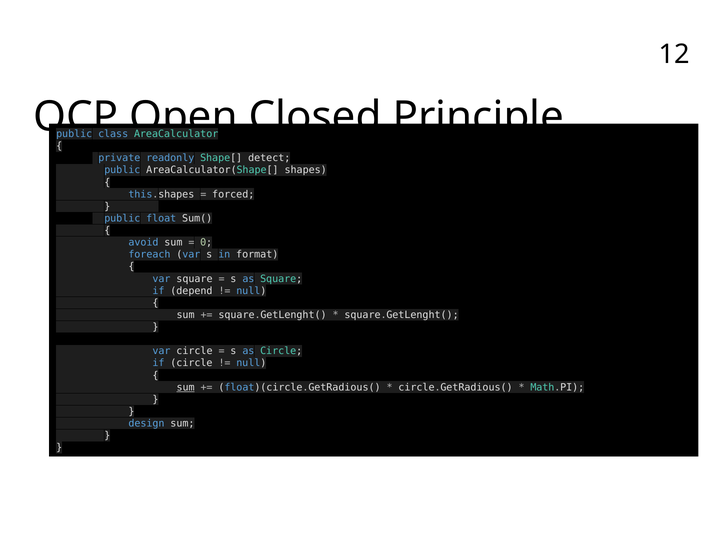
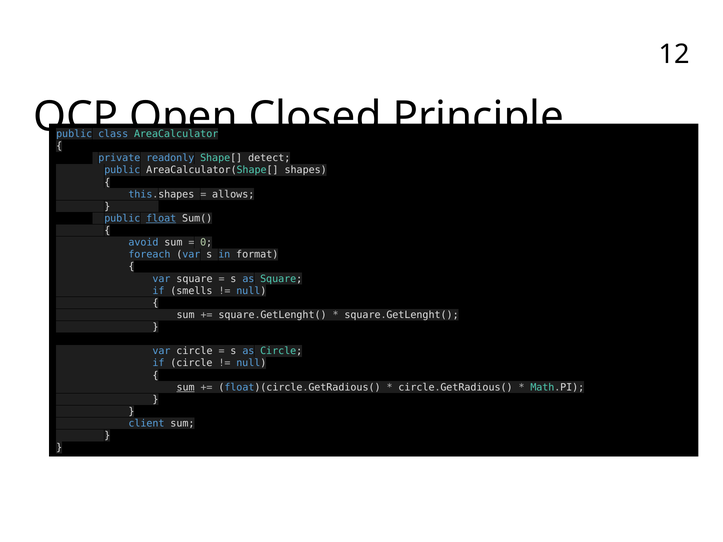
forced: forced -> allows (233, 194)
float underline: none -> present (161, 218)
depend: depend -> smells (191, 291)
design: design -> client (146, 424)
